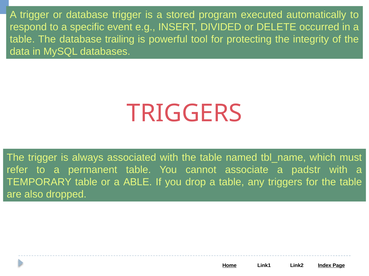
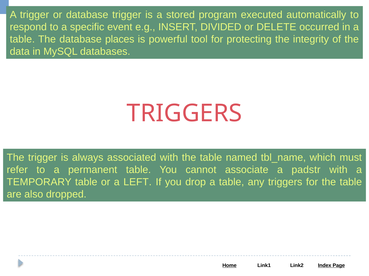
trailing: trailing -> places (120, 39)
ABLE: ABLE -> LEFT (138, 182)
